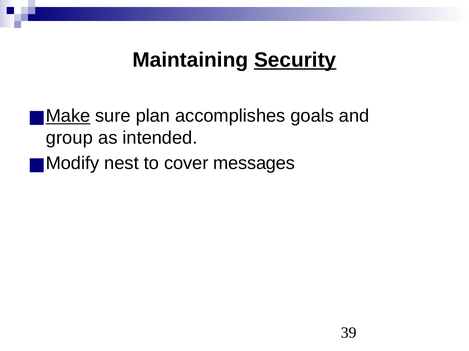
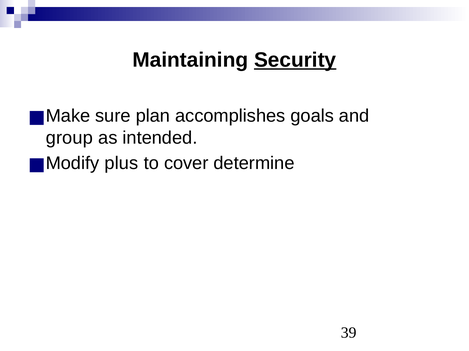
Make underline: present -> none (68, 116)
nest: nest -> plus (121, 164)
messages: messages -> determine (254, 164)
